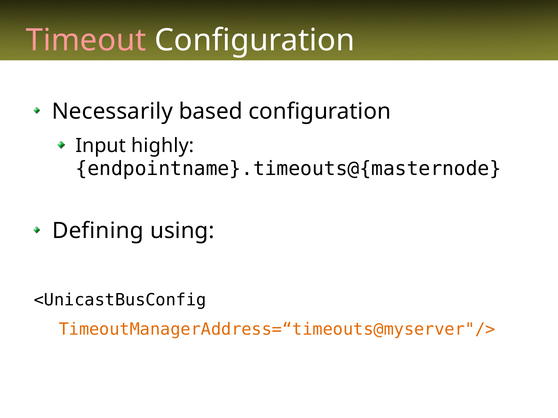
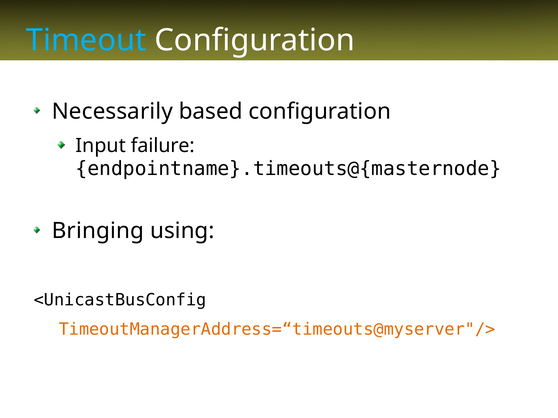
Timeout colour: pink -> light blue (86, 40)
highly: highly -> failure (163, 146)
Defining: Defining -> Bringing (98, 231)
